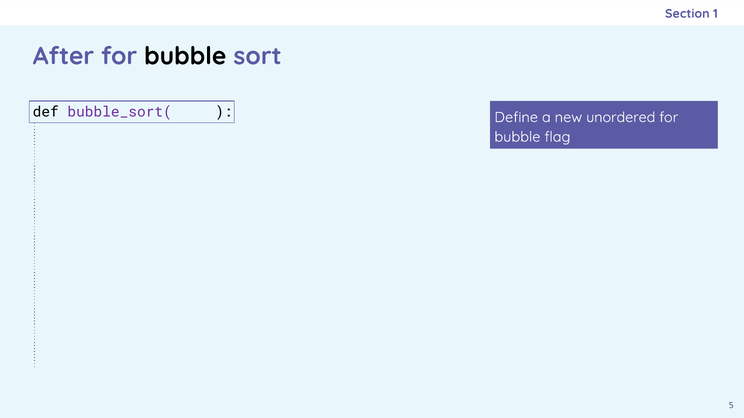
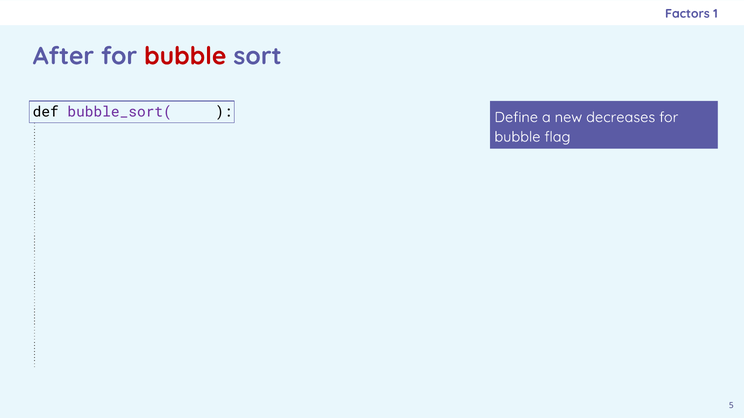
Section: Section -> Factors (687, 14)
bubble colour: black -> red (185, 56)
unordered: unordered -> decreases (621, 117)
